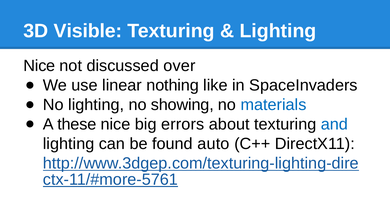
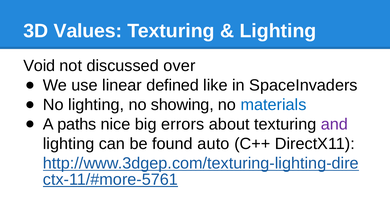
Visible: Visible -> Values (88, 31)
Nice: Nice -> Void (39, 66)
nothing: nothing -> defined (173, 85)
these: these -> paths (77, 124)
and colour: blue -> purple (334, 124)
